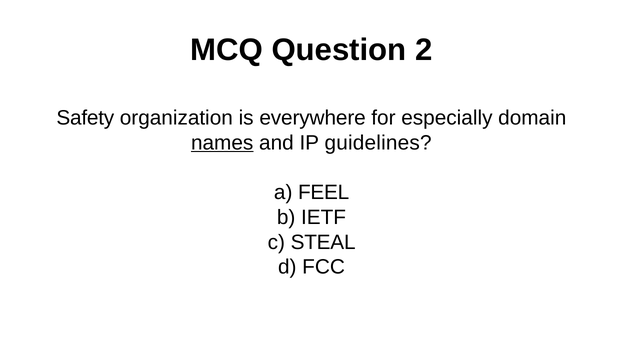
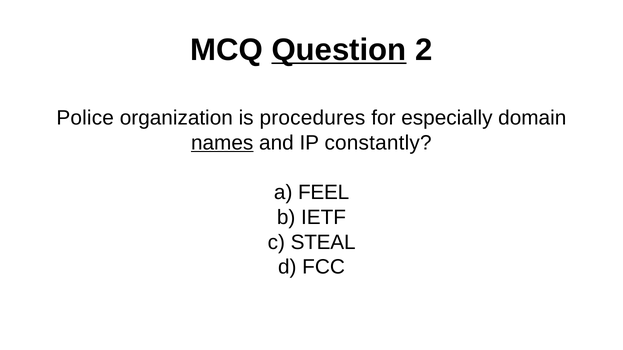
Question underline: none -> present (339, 50)
Safety: Safety -> Police (85, 118)
everywhere: everywhere -> procedures (312, 118)
guidelines: guidelines -> constantly (378, 143)
